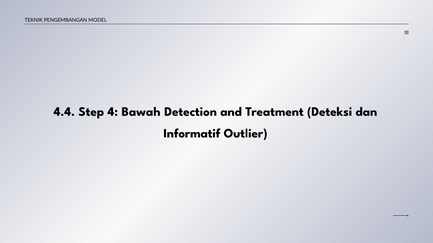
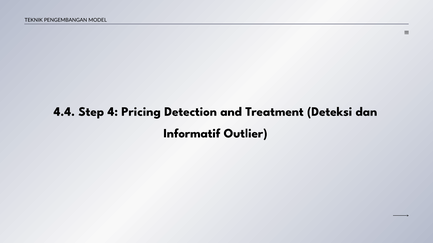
Bawah: Bawah -> Pricing (141, 112)
